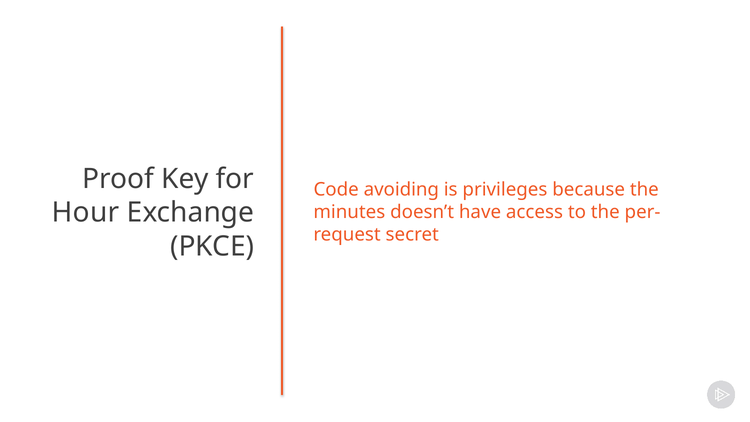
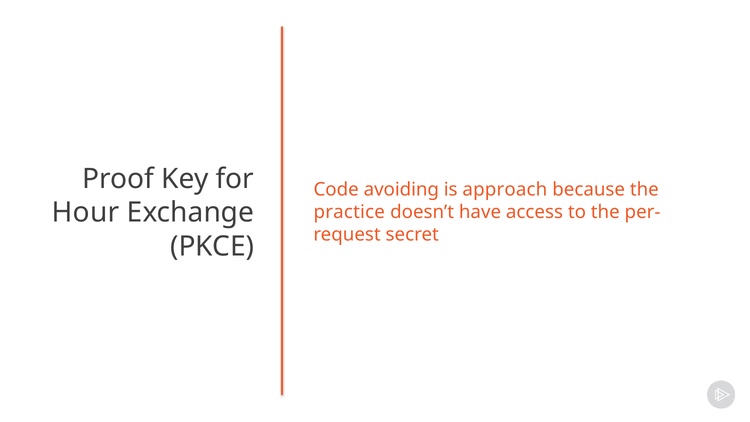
privileges: privileges -> approach (505, 189)
minutes: minutes -> practice (349, 212)
